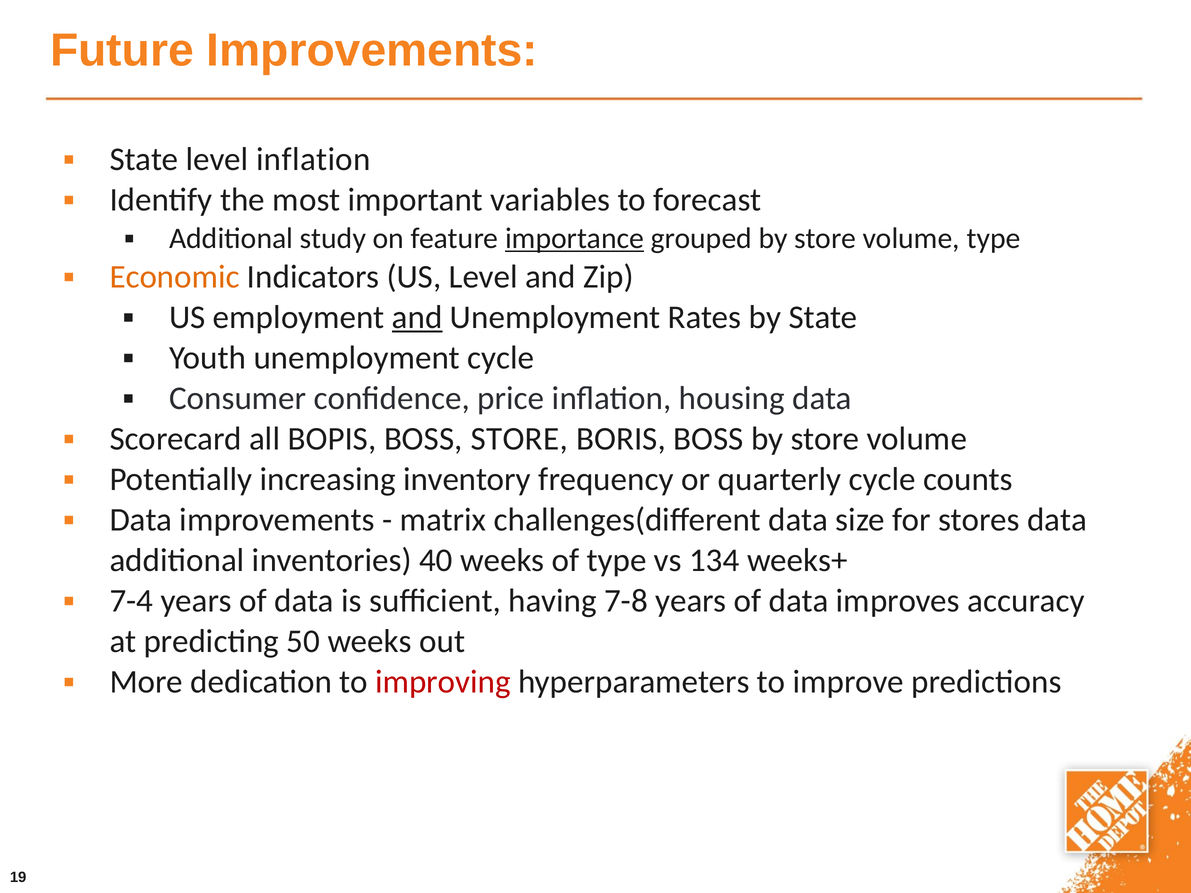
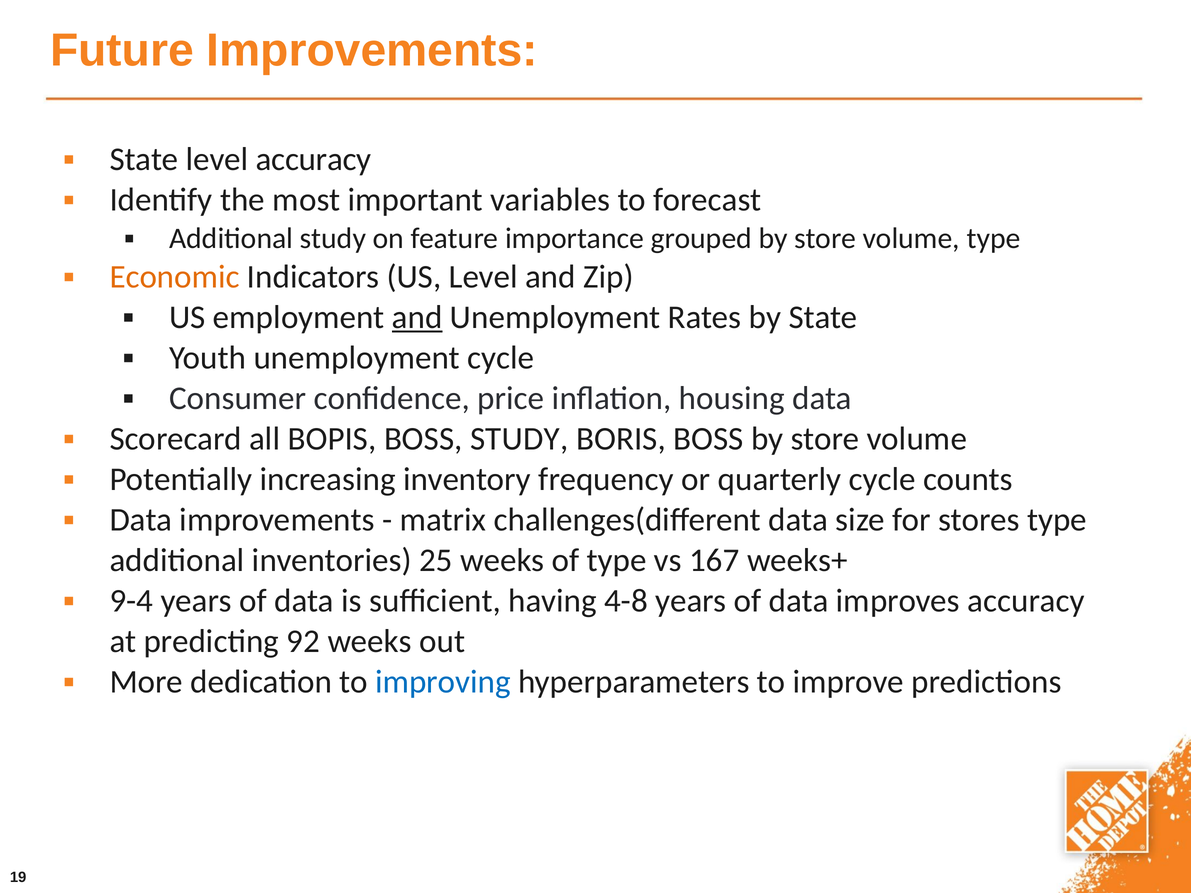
level inflation: inflation -> accuracy (314, 160)
importance underline: present -> none (575, 238)
BOSS STORE: STORE -> STUDY (519, 439)
stores data: data -> type (1057, 520)
40: 40 -> 25 (436, 560)
134: 134 -> 167 (714, 560)
7-4: 7-4 -> 9-4 (131, 601)
7-8: 7-8 -> 4-8 (626, 601)
50: 50 -> 92 (303, 642)
improving colour: red -> blue (443, 682)
